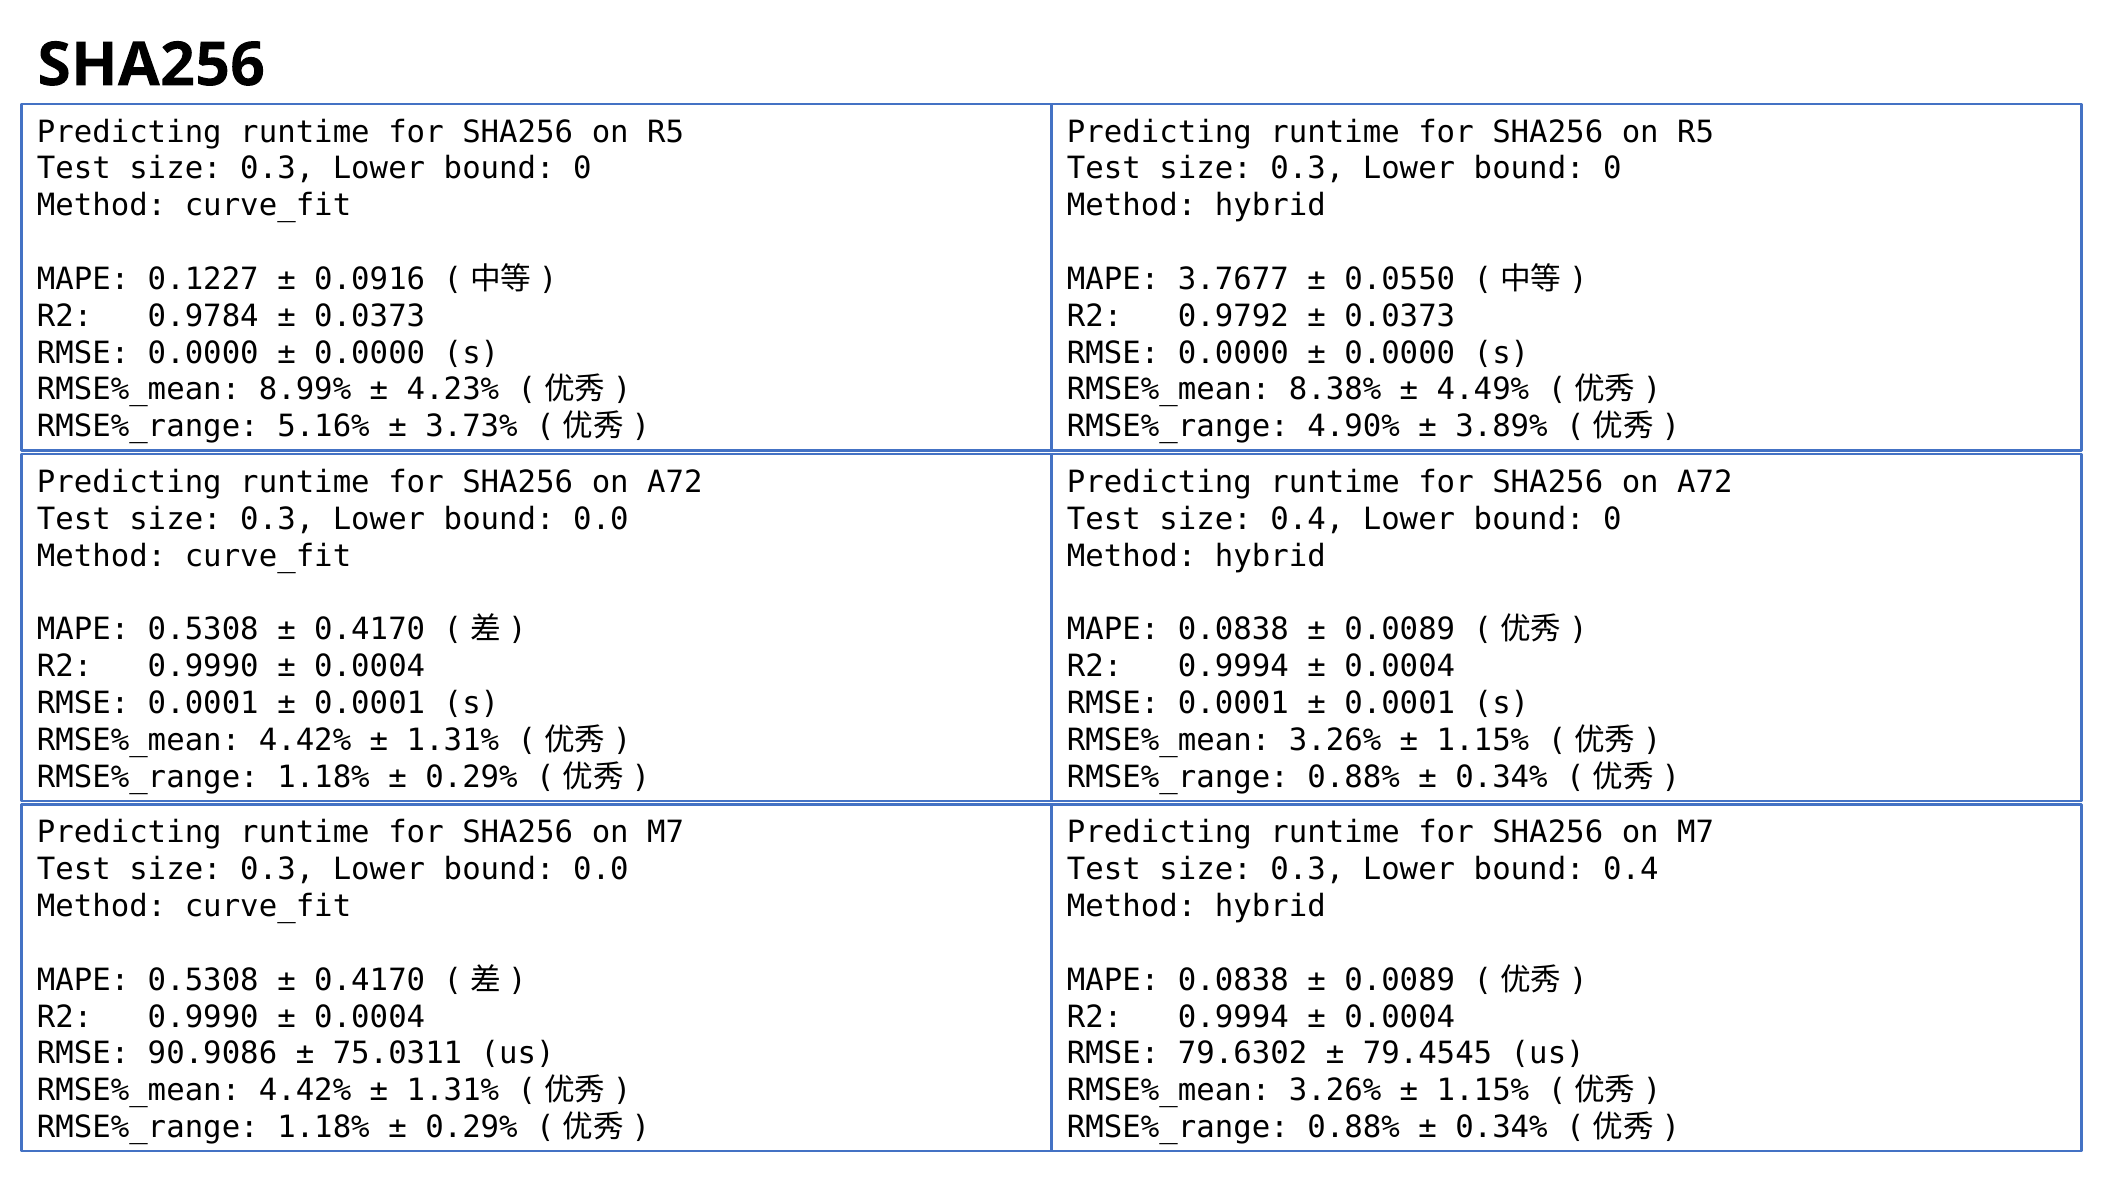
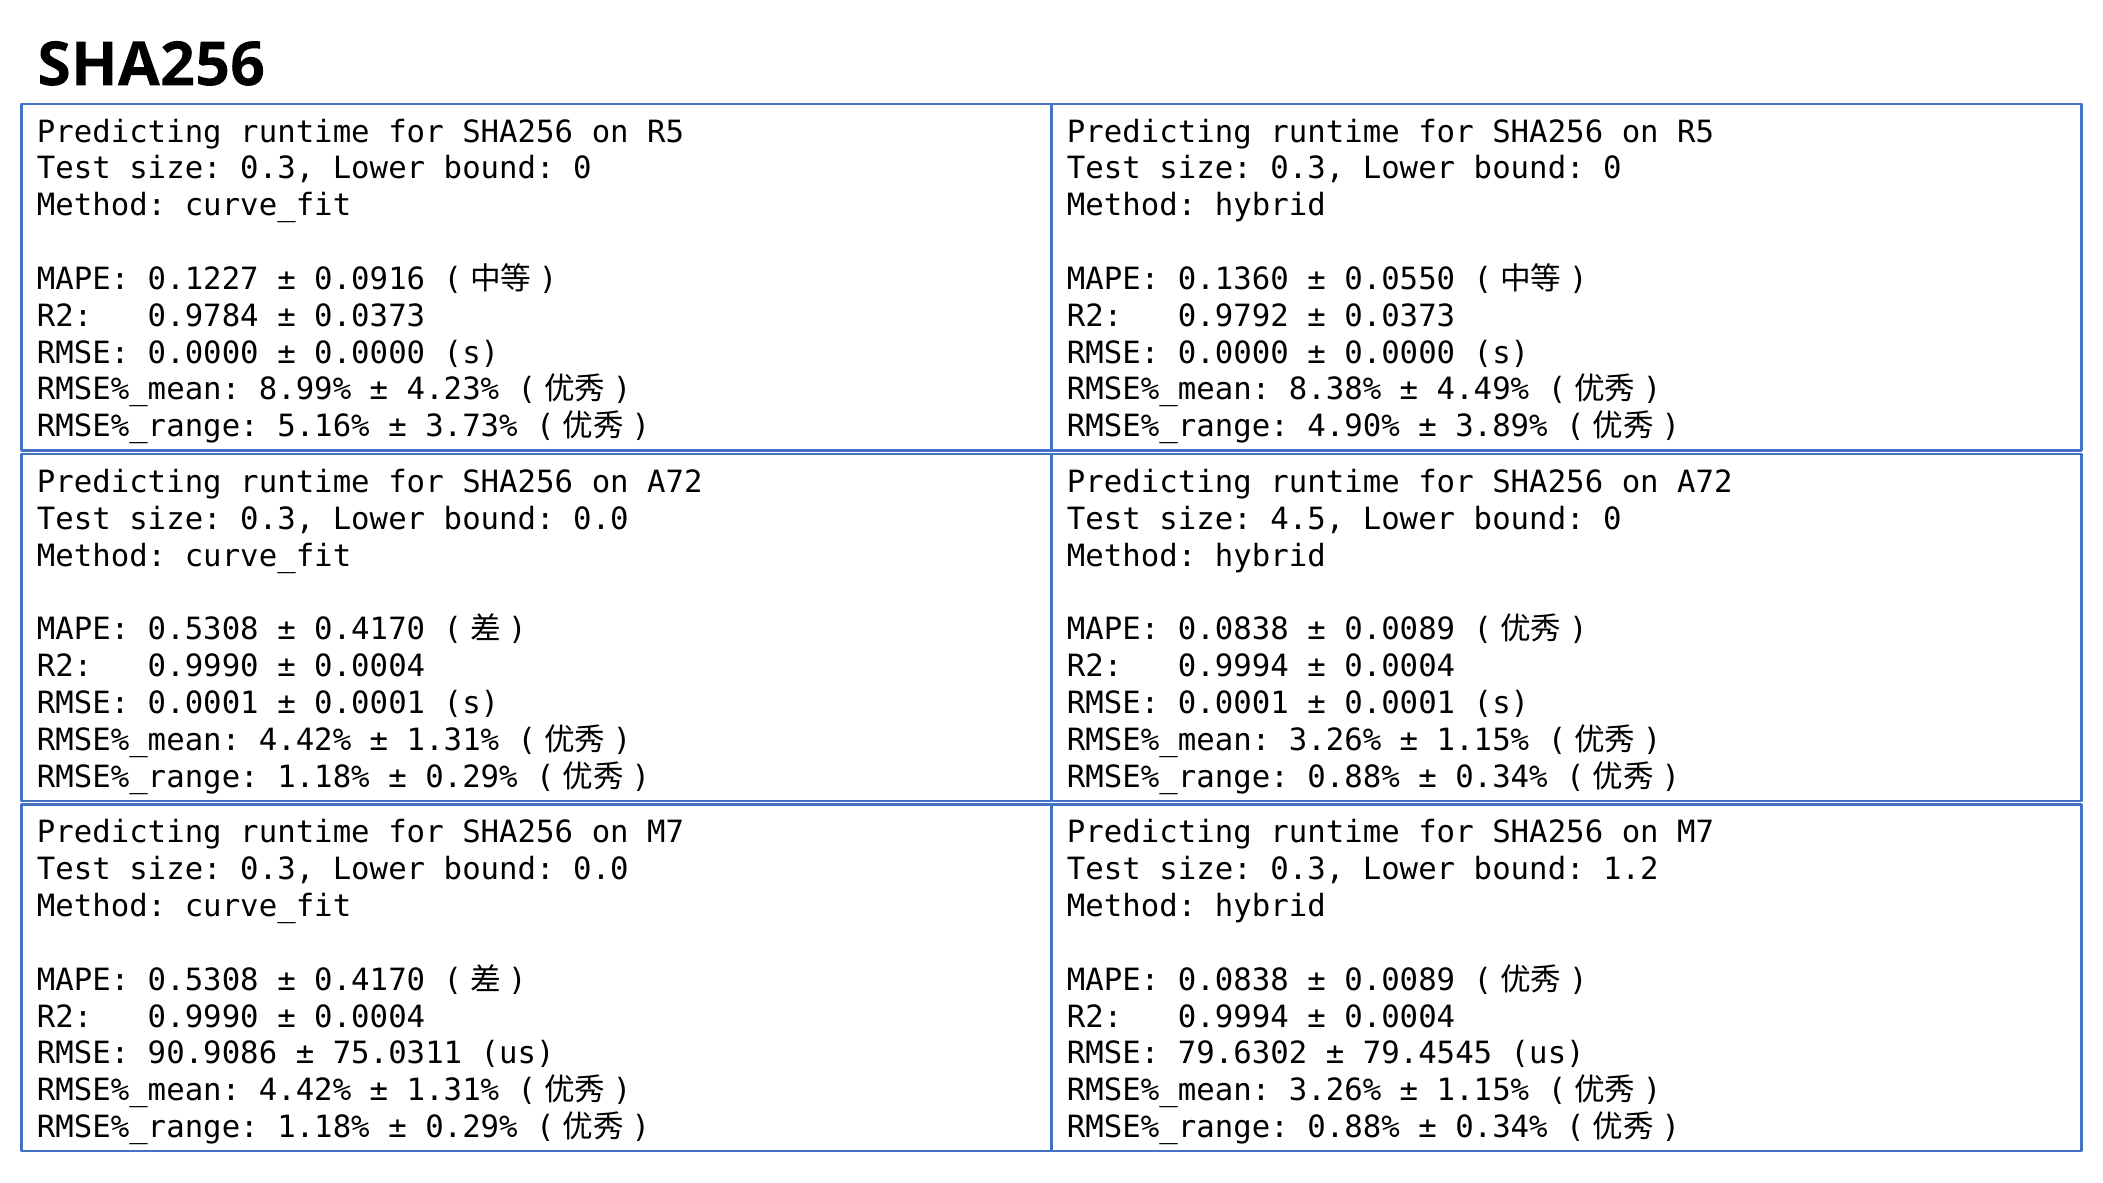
3.7677: 3.7677 -> 0.1360 (1233, 279)
size 0.4: 0.4 -> 4.5 (1307, 519)
bound 0.4: 0.4 -> 1.2 (1631, 870)
